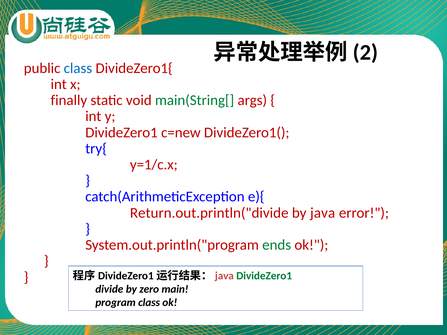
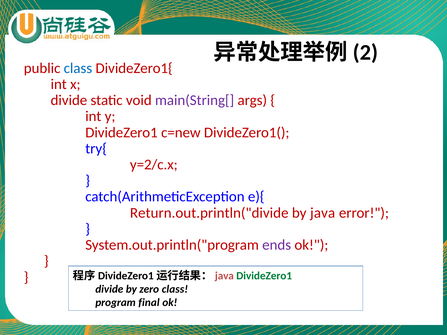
finally: finally -> divide (69, 100)
main(String[ colour: green -> purple (195, 100)
y=1/c.x: y=1/c.x -> y=2/c.x (154, 165)
ends colour: green -> purple (277, 245)
zero main: main -> class (175, 289)
program class: class -> final (149, 303)
